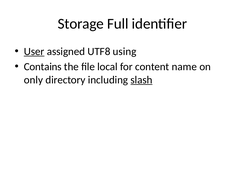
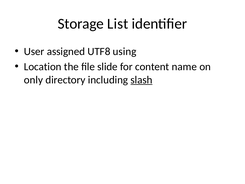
Full: Full -> List (118, 24)
User underline: present -> none (34, 51)
Contains: Contains -> Location (43, 67)
local: local -> slide (107, 67)
